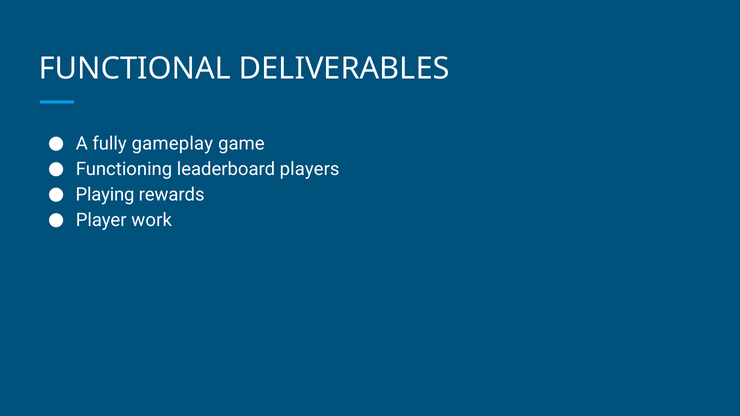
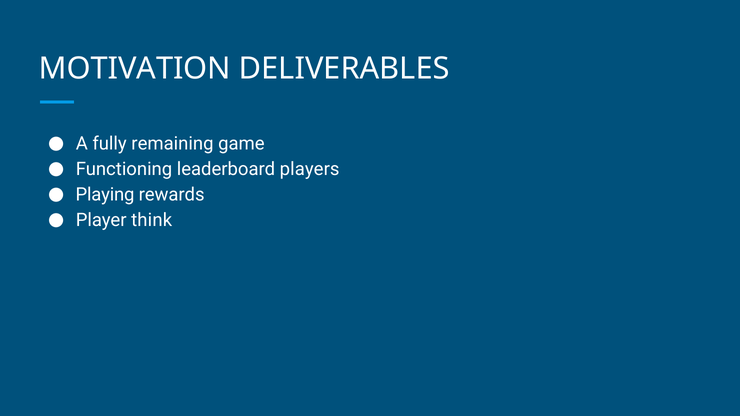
FUNCTIONAL: FUNCTIONAL -> MOTIVATION (135, 69)
gameplay: gameplay -> remaining (172, 144)
work: work -> think (152, 220)
